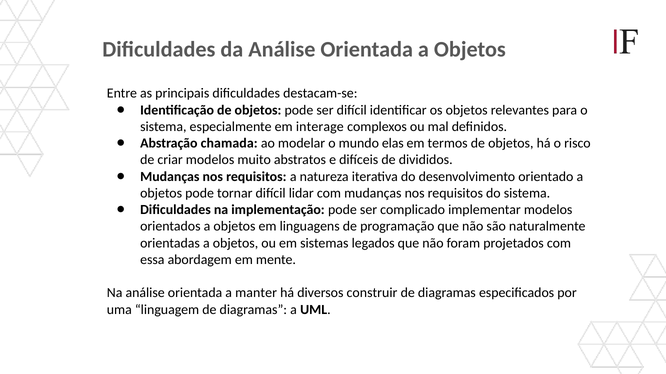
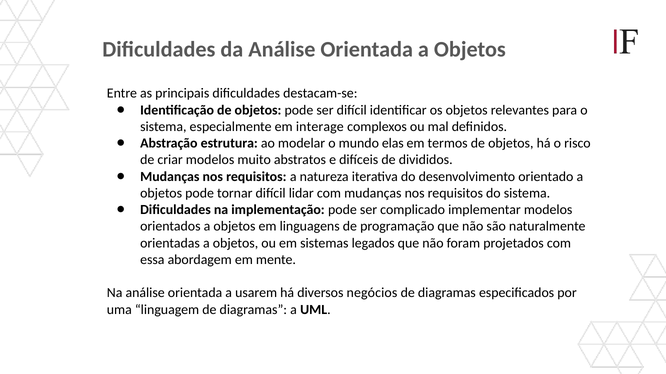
chamada: chamada -> estrutura (229, 143)
manter: manter -> usarem (256, 293)
construir: construir -> negócios (372, 293)
